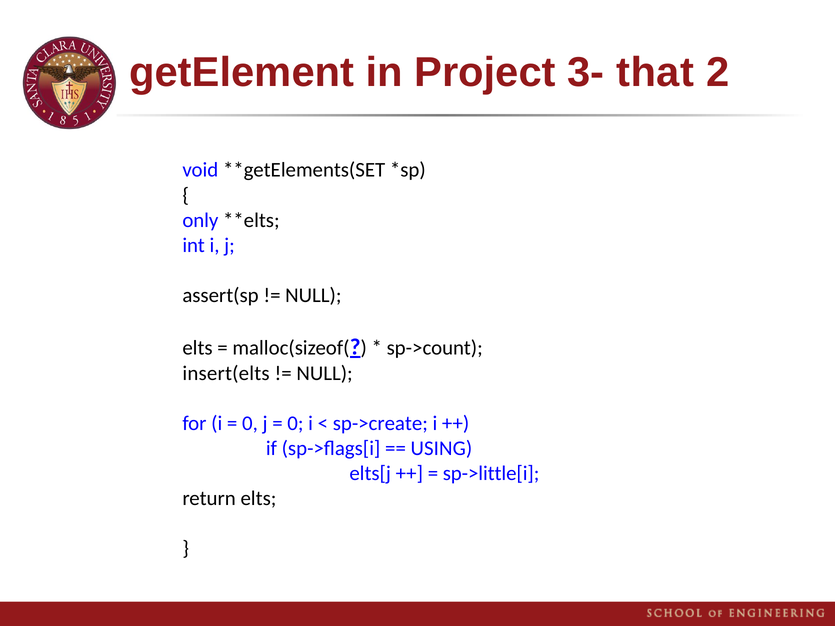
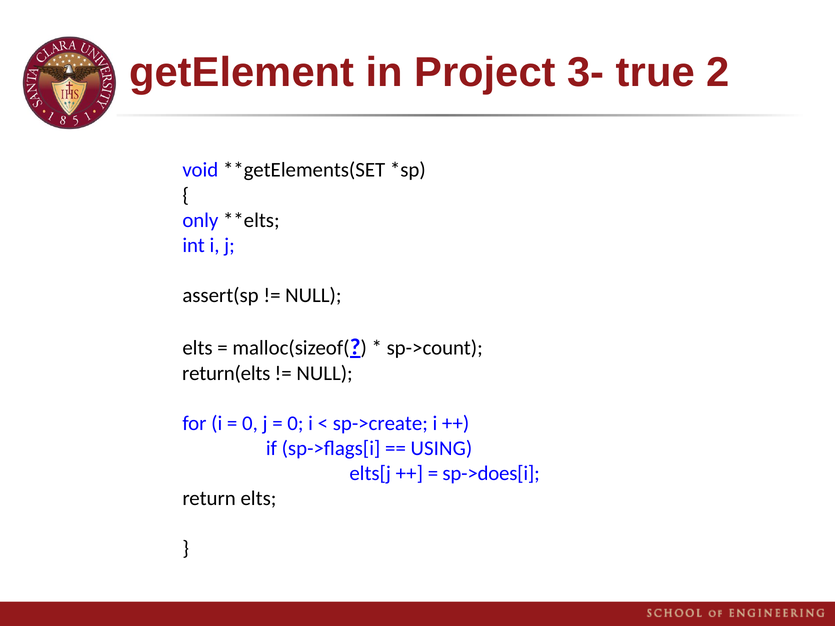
that: that -> true (655, 72)
insert(elts: insert(elts -> return(elts (226, 373)
sp->little[i: sp->little[i -> sp->does[i (491, 474)
